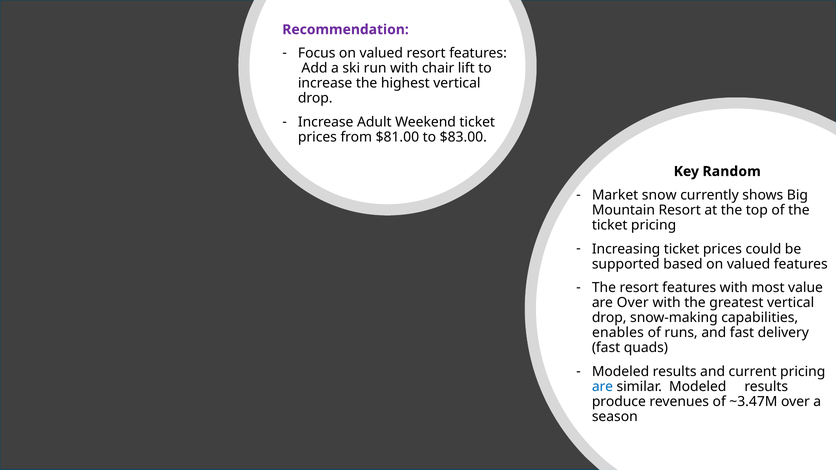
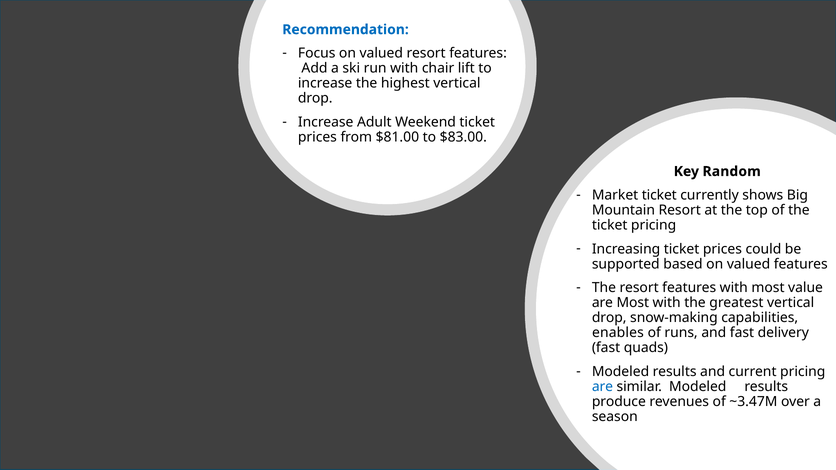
Recommendation colour: purple -> blue (346, 30)
Market snow: snow -> ticket (659, 195)
are Over: Over -> Most (633, 303)
